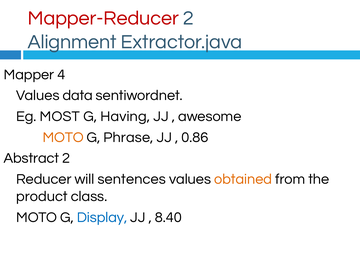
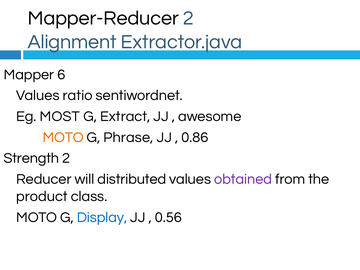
Mapper-Reducer colour: red -> black (103, 18)
4: 4 -> 6 (61, 75)
data: data -> ratio (78, 95)
Having: Having -> Extract (125, 116)
Abstract: Abstract -> Strength (31, 158)
sentences: sentences -> distributed (132, 179)
obtained colour: orange -> purple (243, 179)
8.40: 8.40 -> 0.56 (168, 217)
